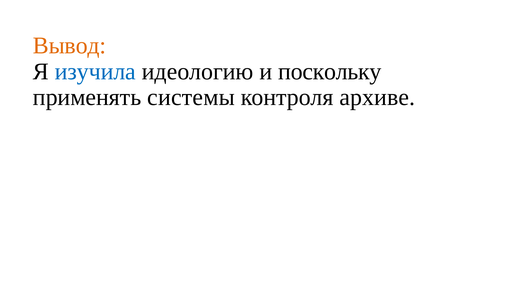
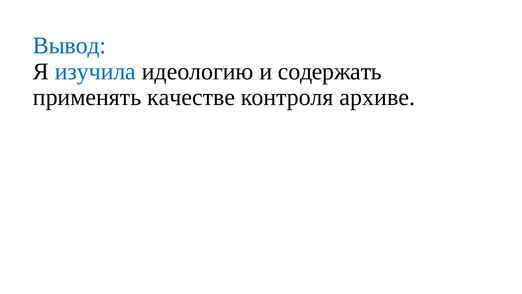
Вывод colour: orange -> blue (70, 46)
поскольку: поскольку -> содержать (330, 71)
системы: системы -> качестве (191, 97)
